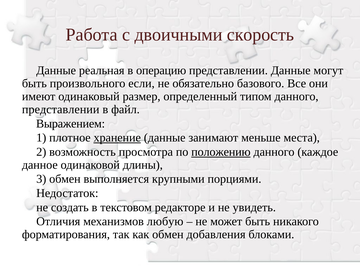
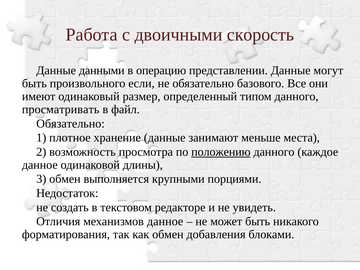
реальная: реальная -> данными (102, 71)
представлении: представлении -> просматривать (61, 109)
Выражением: Выражением -> Обязательно (70, 124)
хранение underline: present -> none (117, 138)
механизмов любую: любую -> данное (165, 221)
